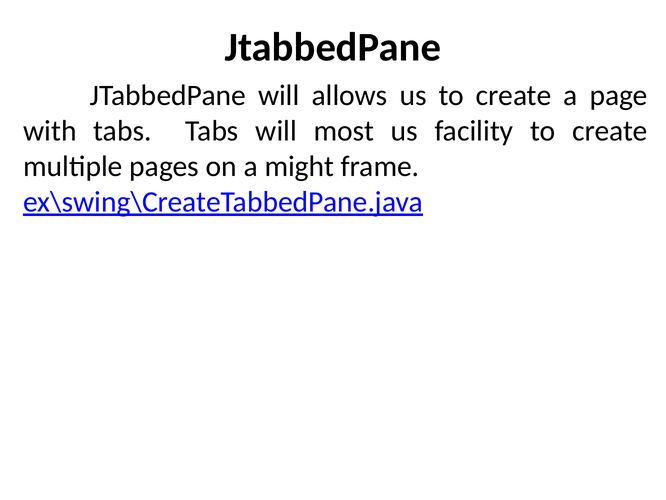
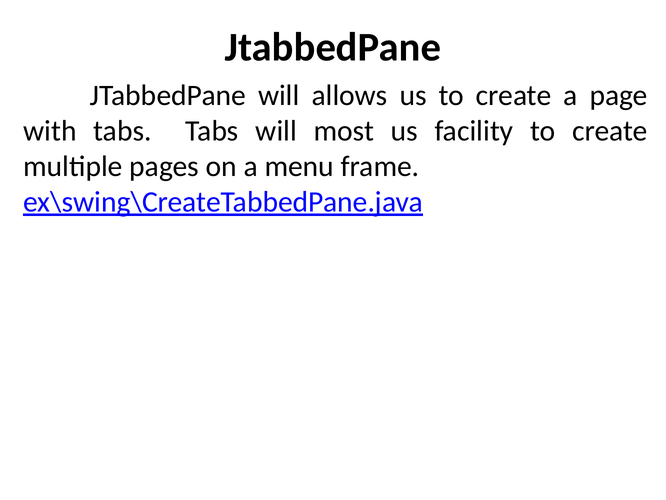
might: might -> menu (299, 166)
